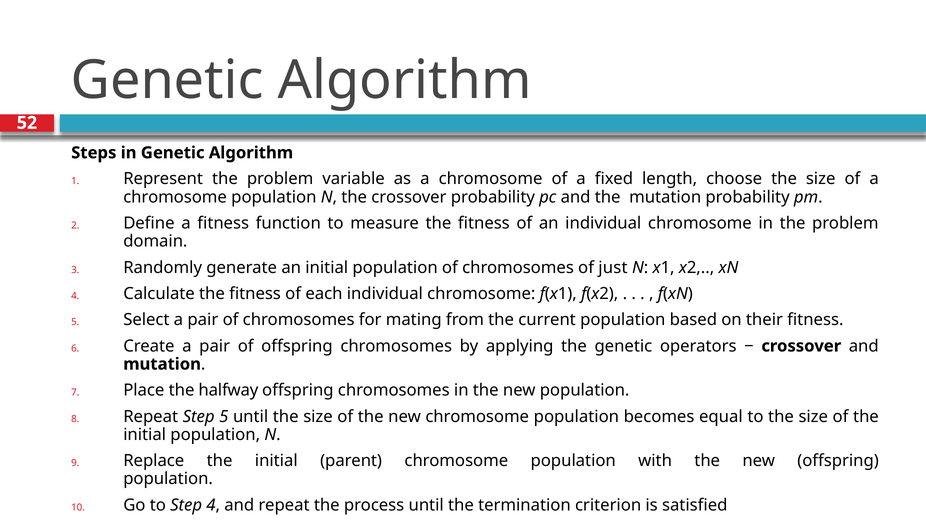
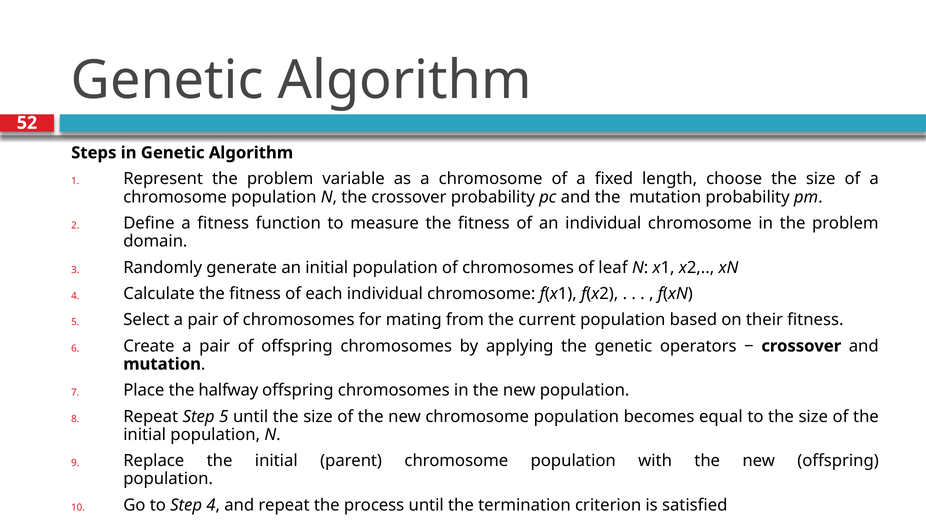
just: just -> leaf (613, 267)
